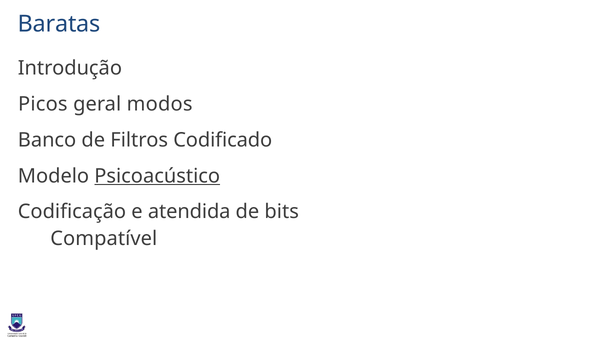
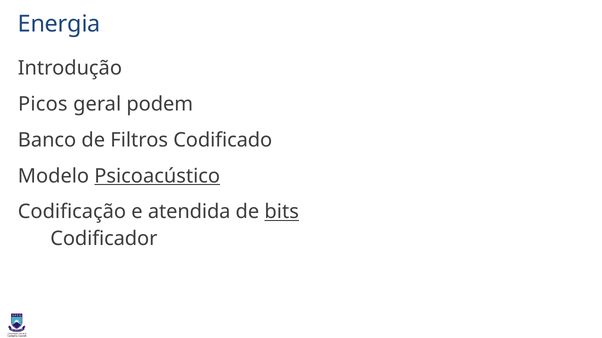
Baratas: Baratas -> Energia (59, 24)
modos: modos -> podem (160, 104)
bits underline: none -> present (282, 212)
Compatível: Compatível -> Codificador (104, 239)
